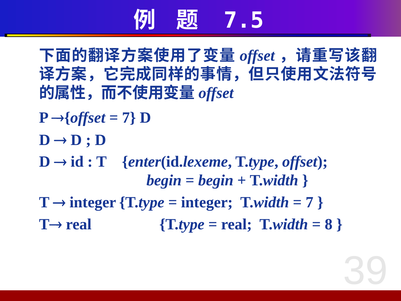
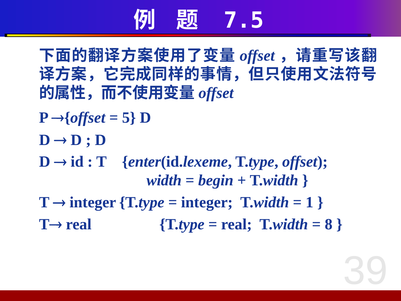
7: 7 -> 5 (129, 117)
begin: begin -> width (164, 180)
7: 7 -> 1 (310, 202)
